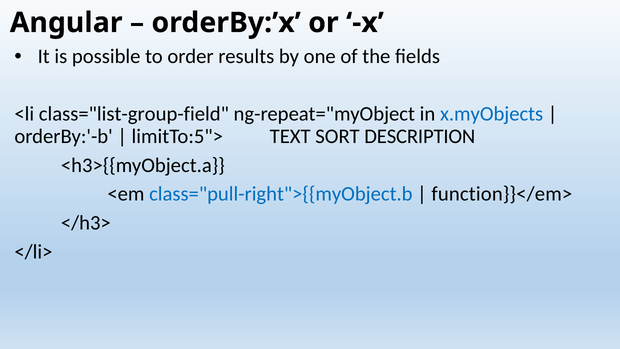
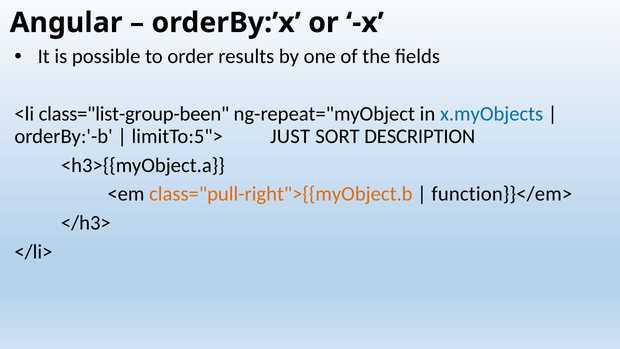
class="list-group-field: class="list-group-field -> class="list-group-been (134, 114)
TEXT: TEXT -> JUST (290, 136)
class="pull-right">{{myObject.b colour: blue -> orange (281, 194)
